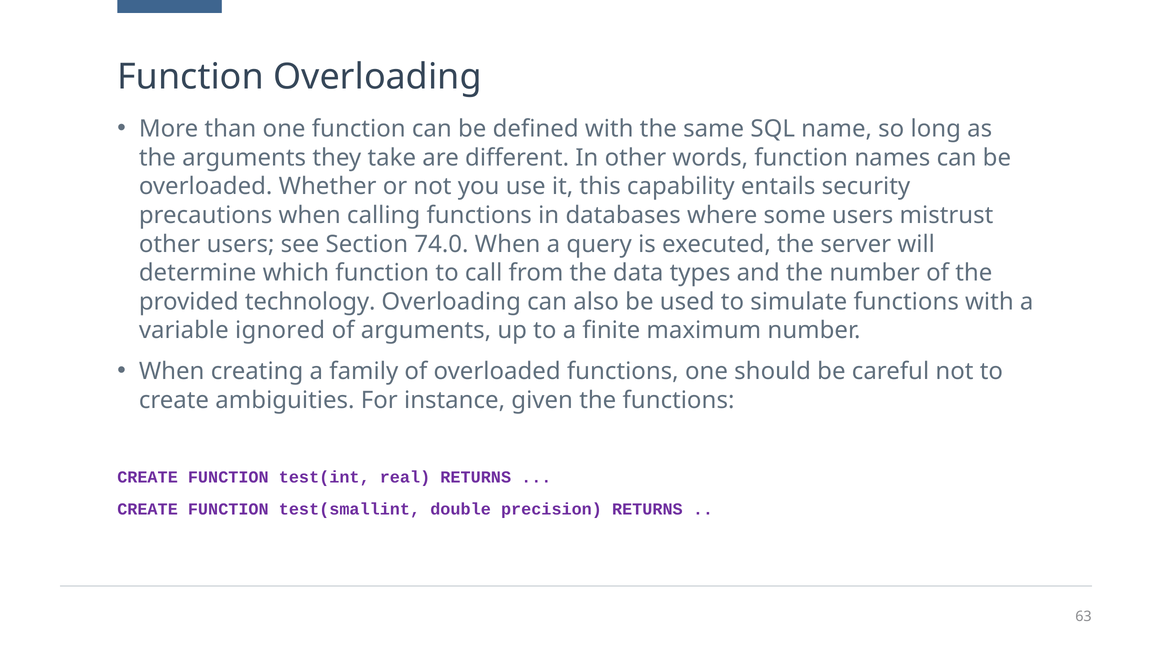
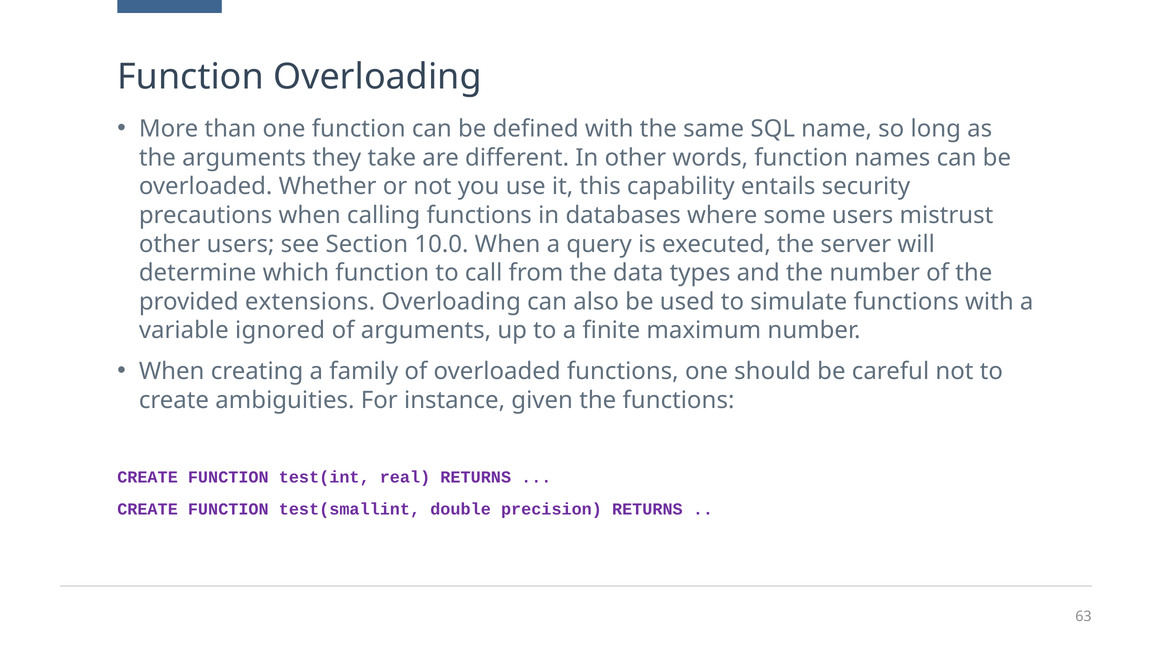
74.0: 74.0 -> 10.0 (441, 244)
technology: technology -> extensions (310, 302)
